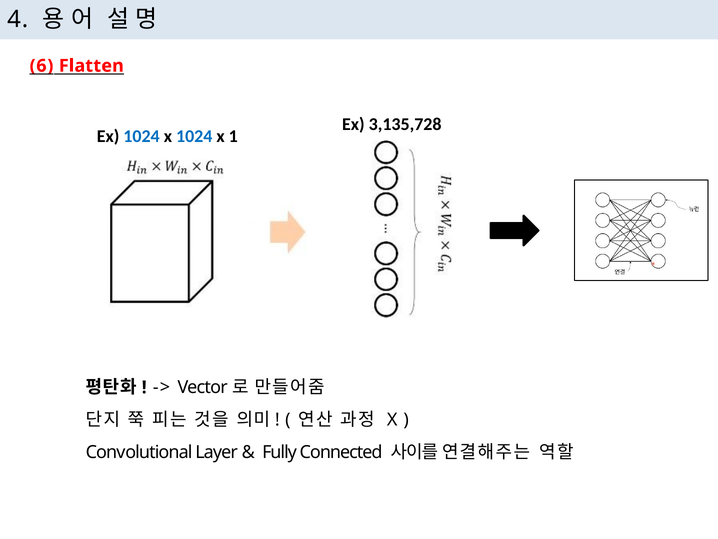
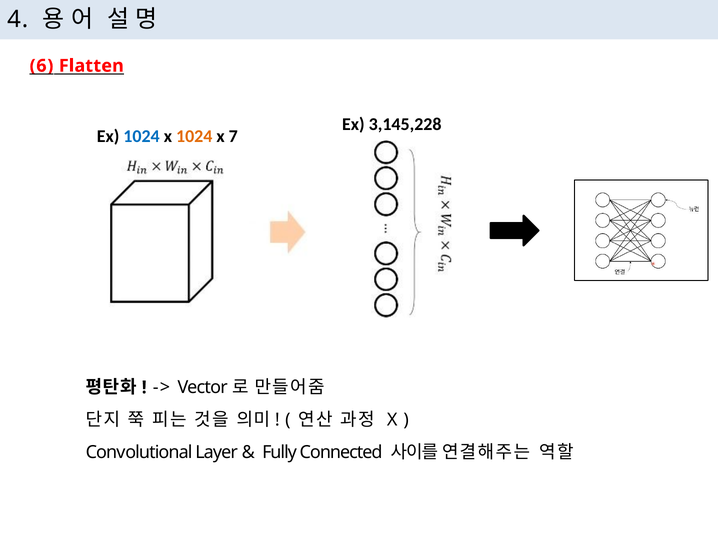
3,135,728: 3,135,728 -> 3,145,228 (405, 124)
1024 colour: blue -> orange (194, 136)
1: 1 -> 7 (233, 136)
